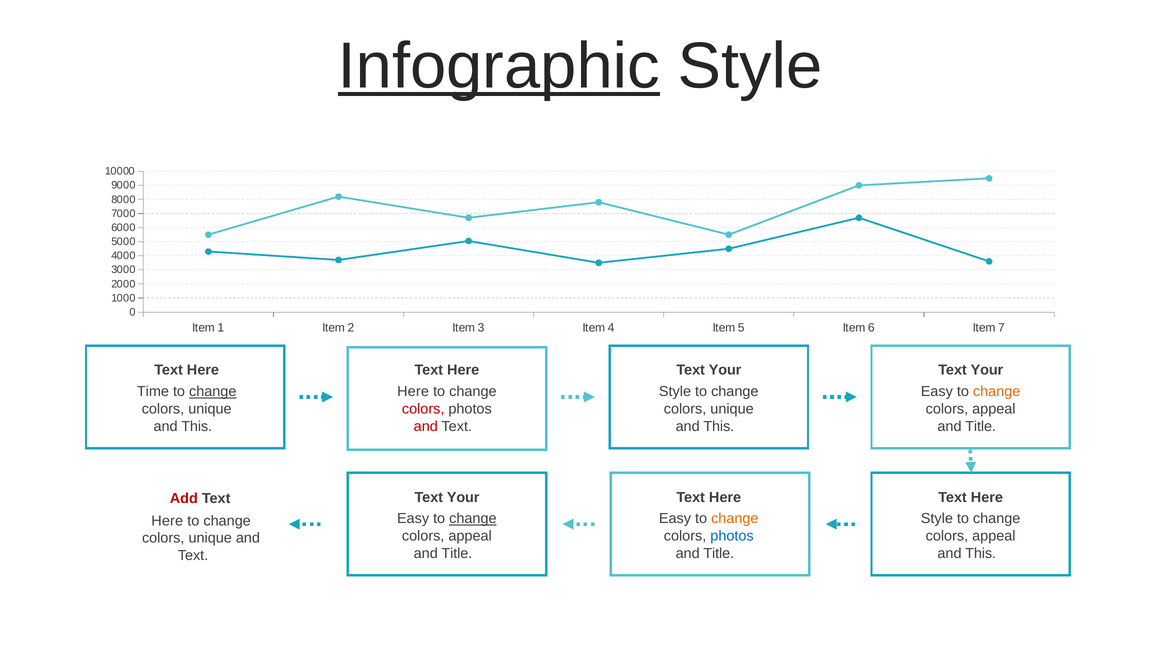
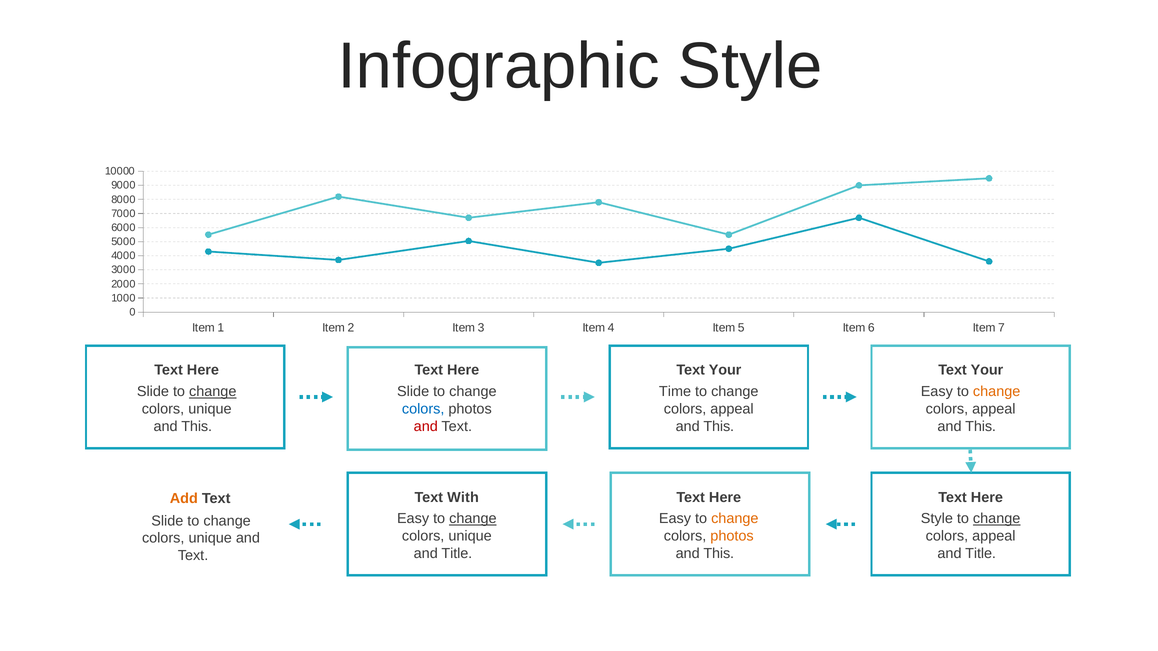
Infographic underline: present -> none (499, 66)
Time: Time -> Slide (153, 392)
Here: Here -> Slide (413, 392)
Style: Style -> Time (675, 392)
colors colour: red -> blue (423, 409)
unique: unique -> appeal (732, 409)
Title: Title -> This (981, 427)
Your: Your -> With (463, 498)
Add colour: red -> orange (184, 499)
change underline: none -> present (997, 519)
Here: Here -> Slide (167, 521)
appeal: appeal -> unique (470, 536)
photos colour: blue -> orange (732, 536)
Title: Title -> This (719, 554)
This: This -> Title (981, 554)
